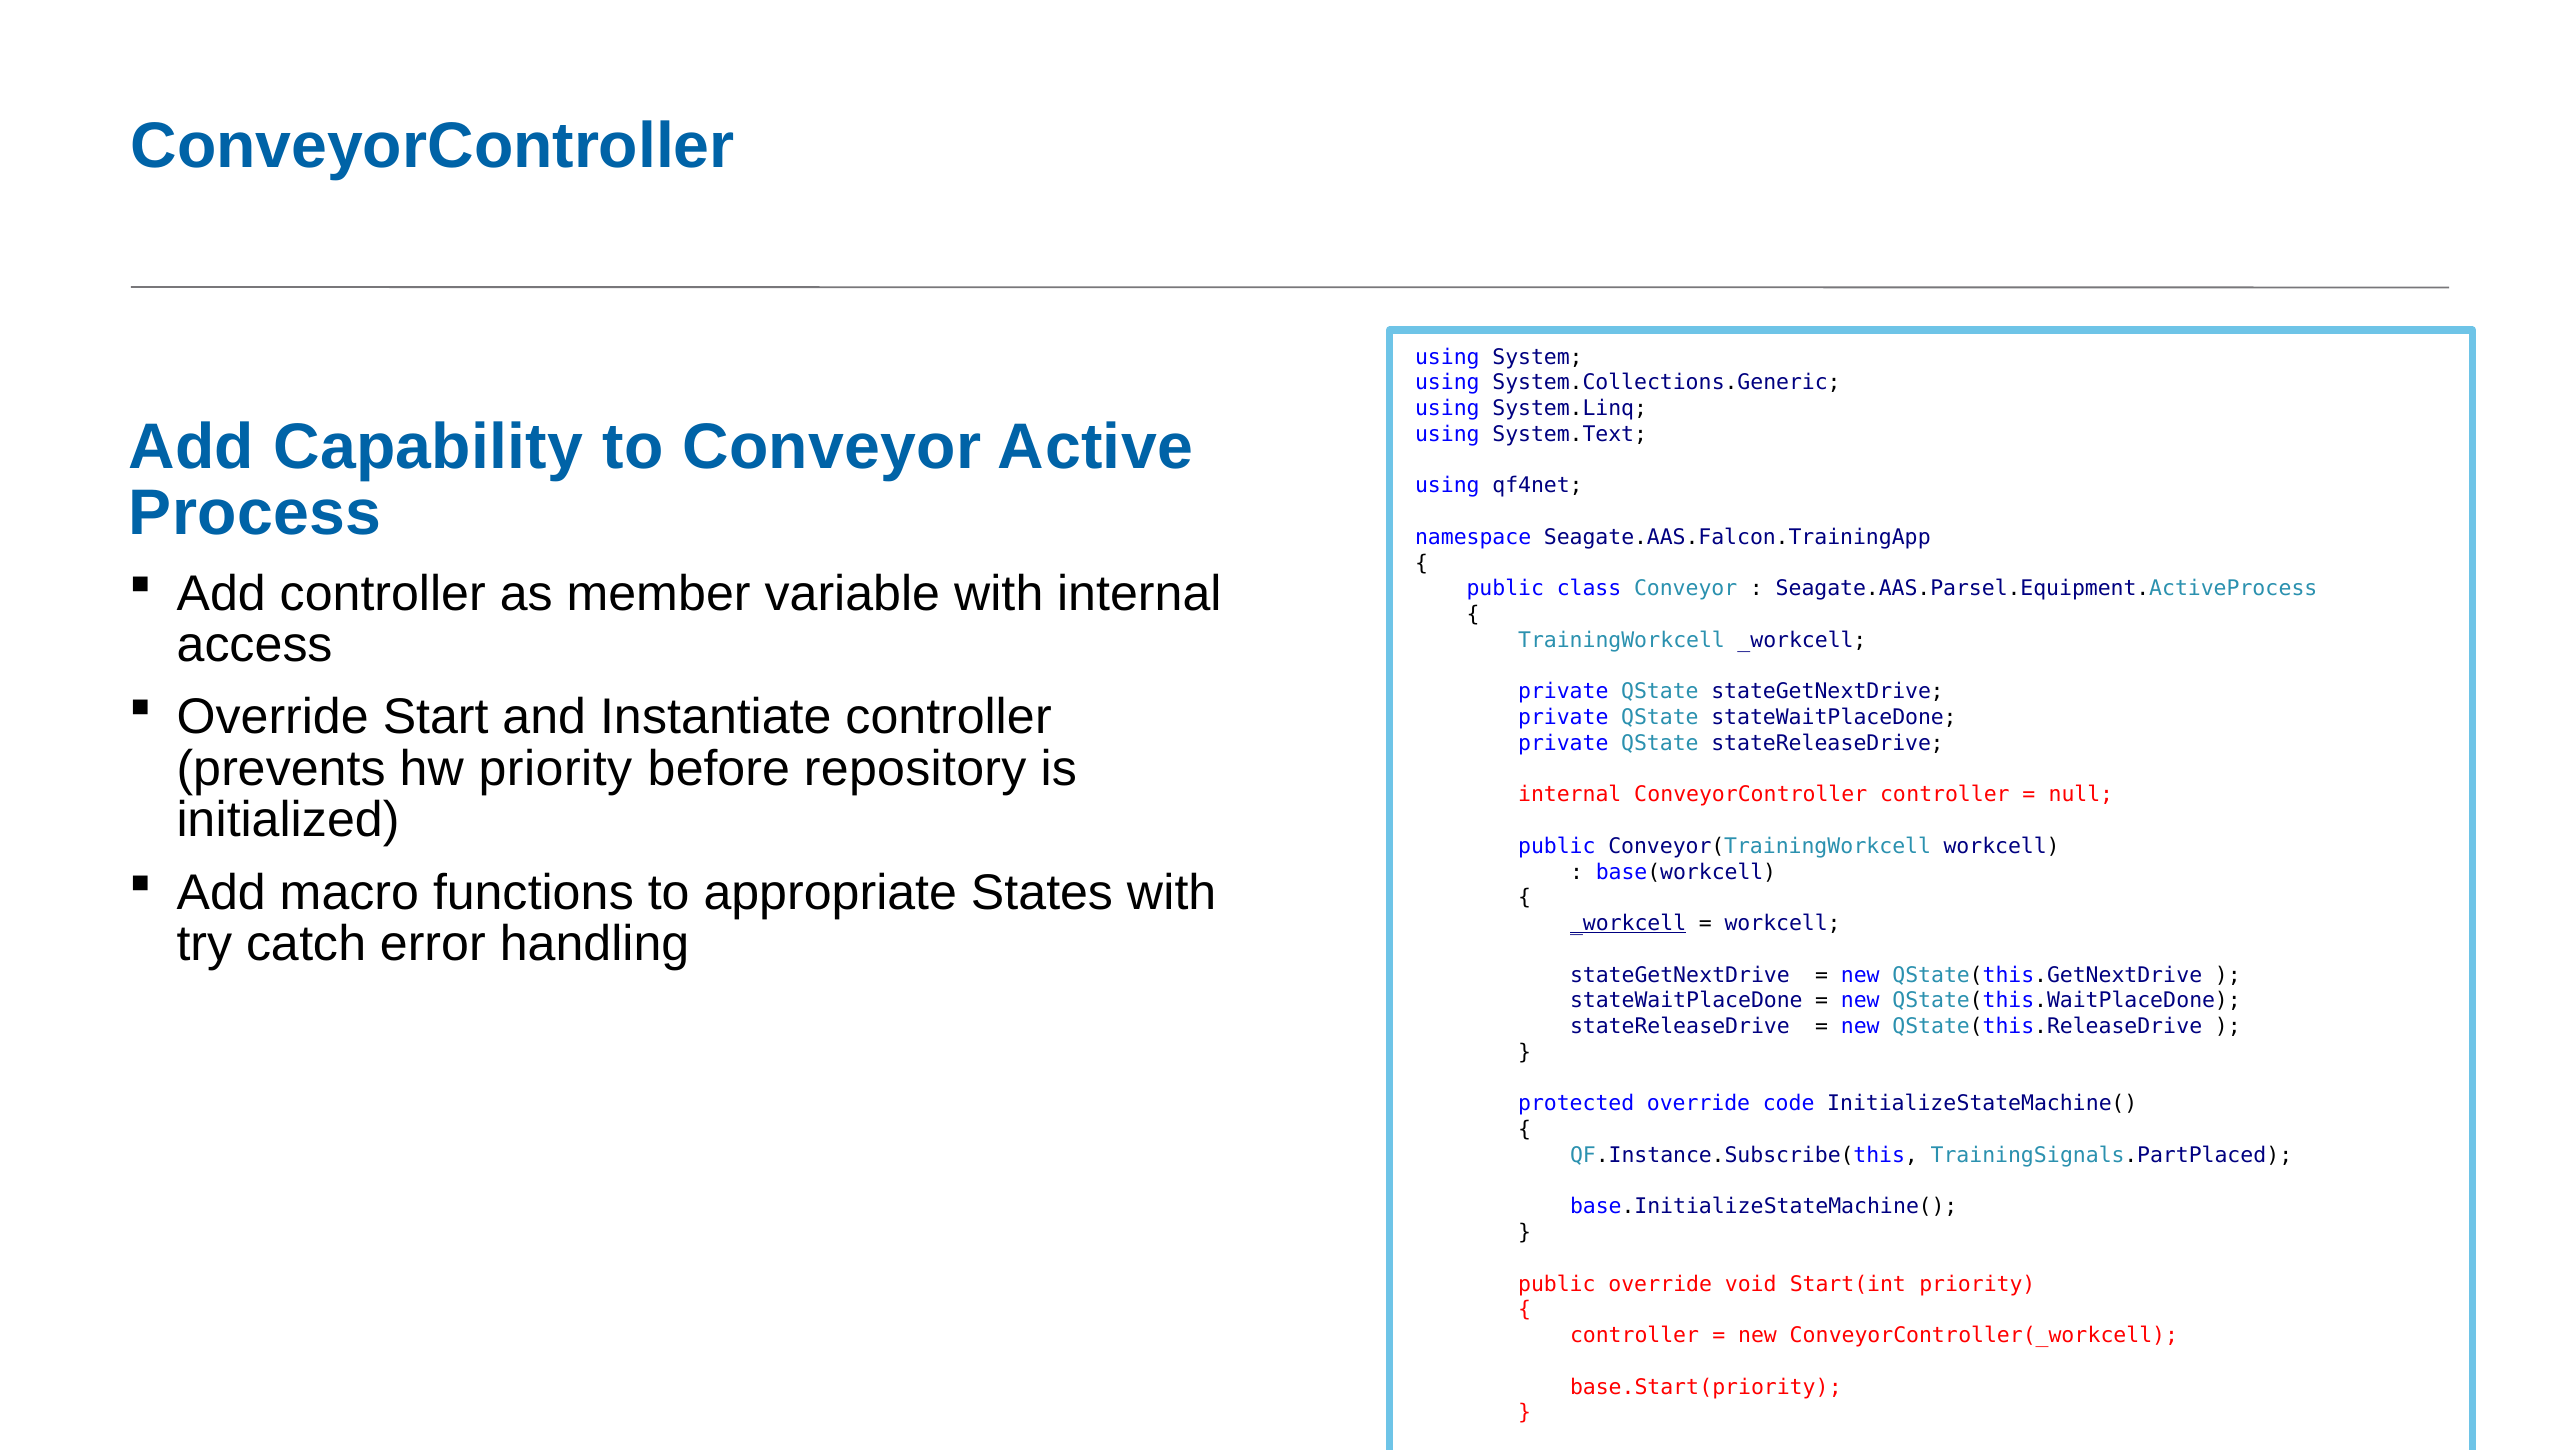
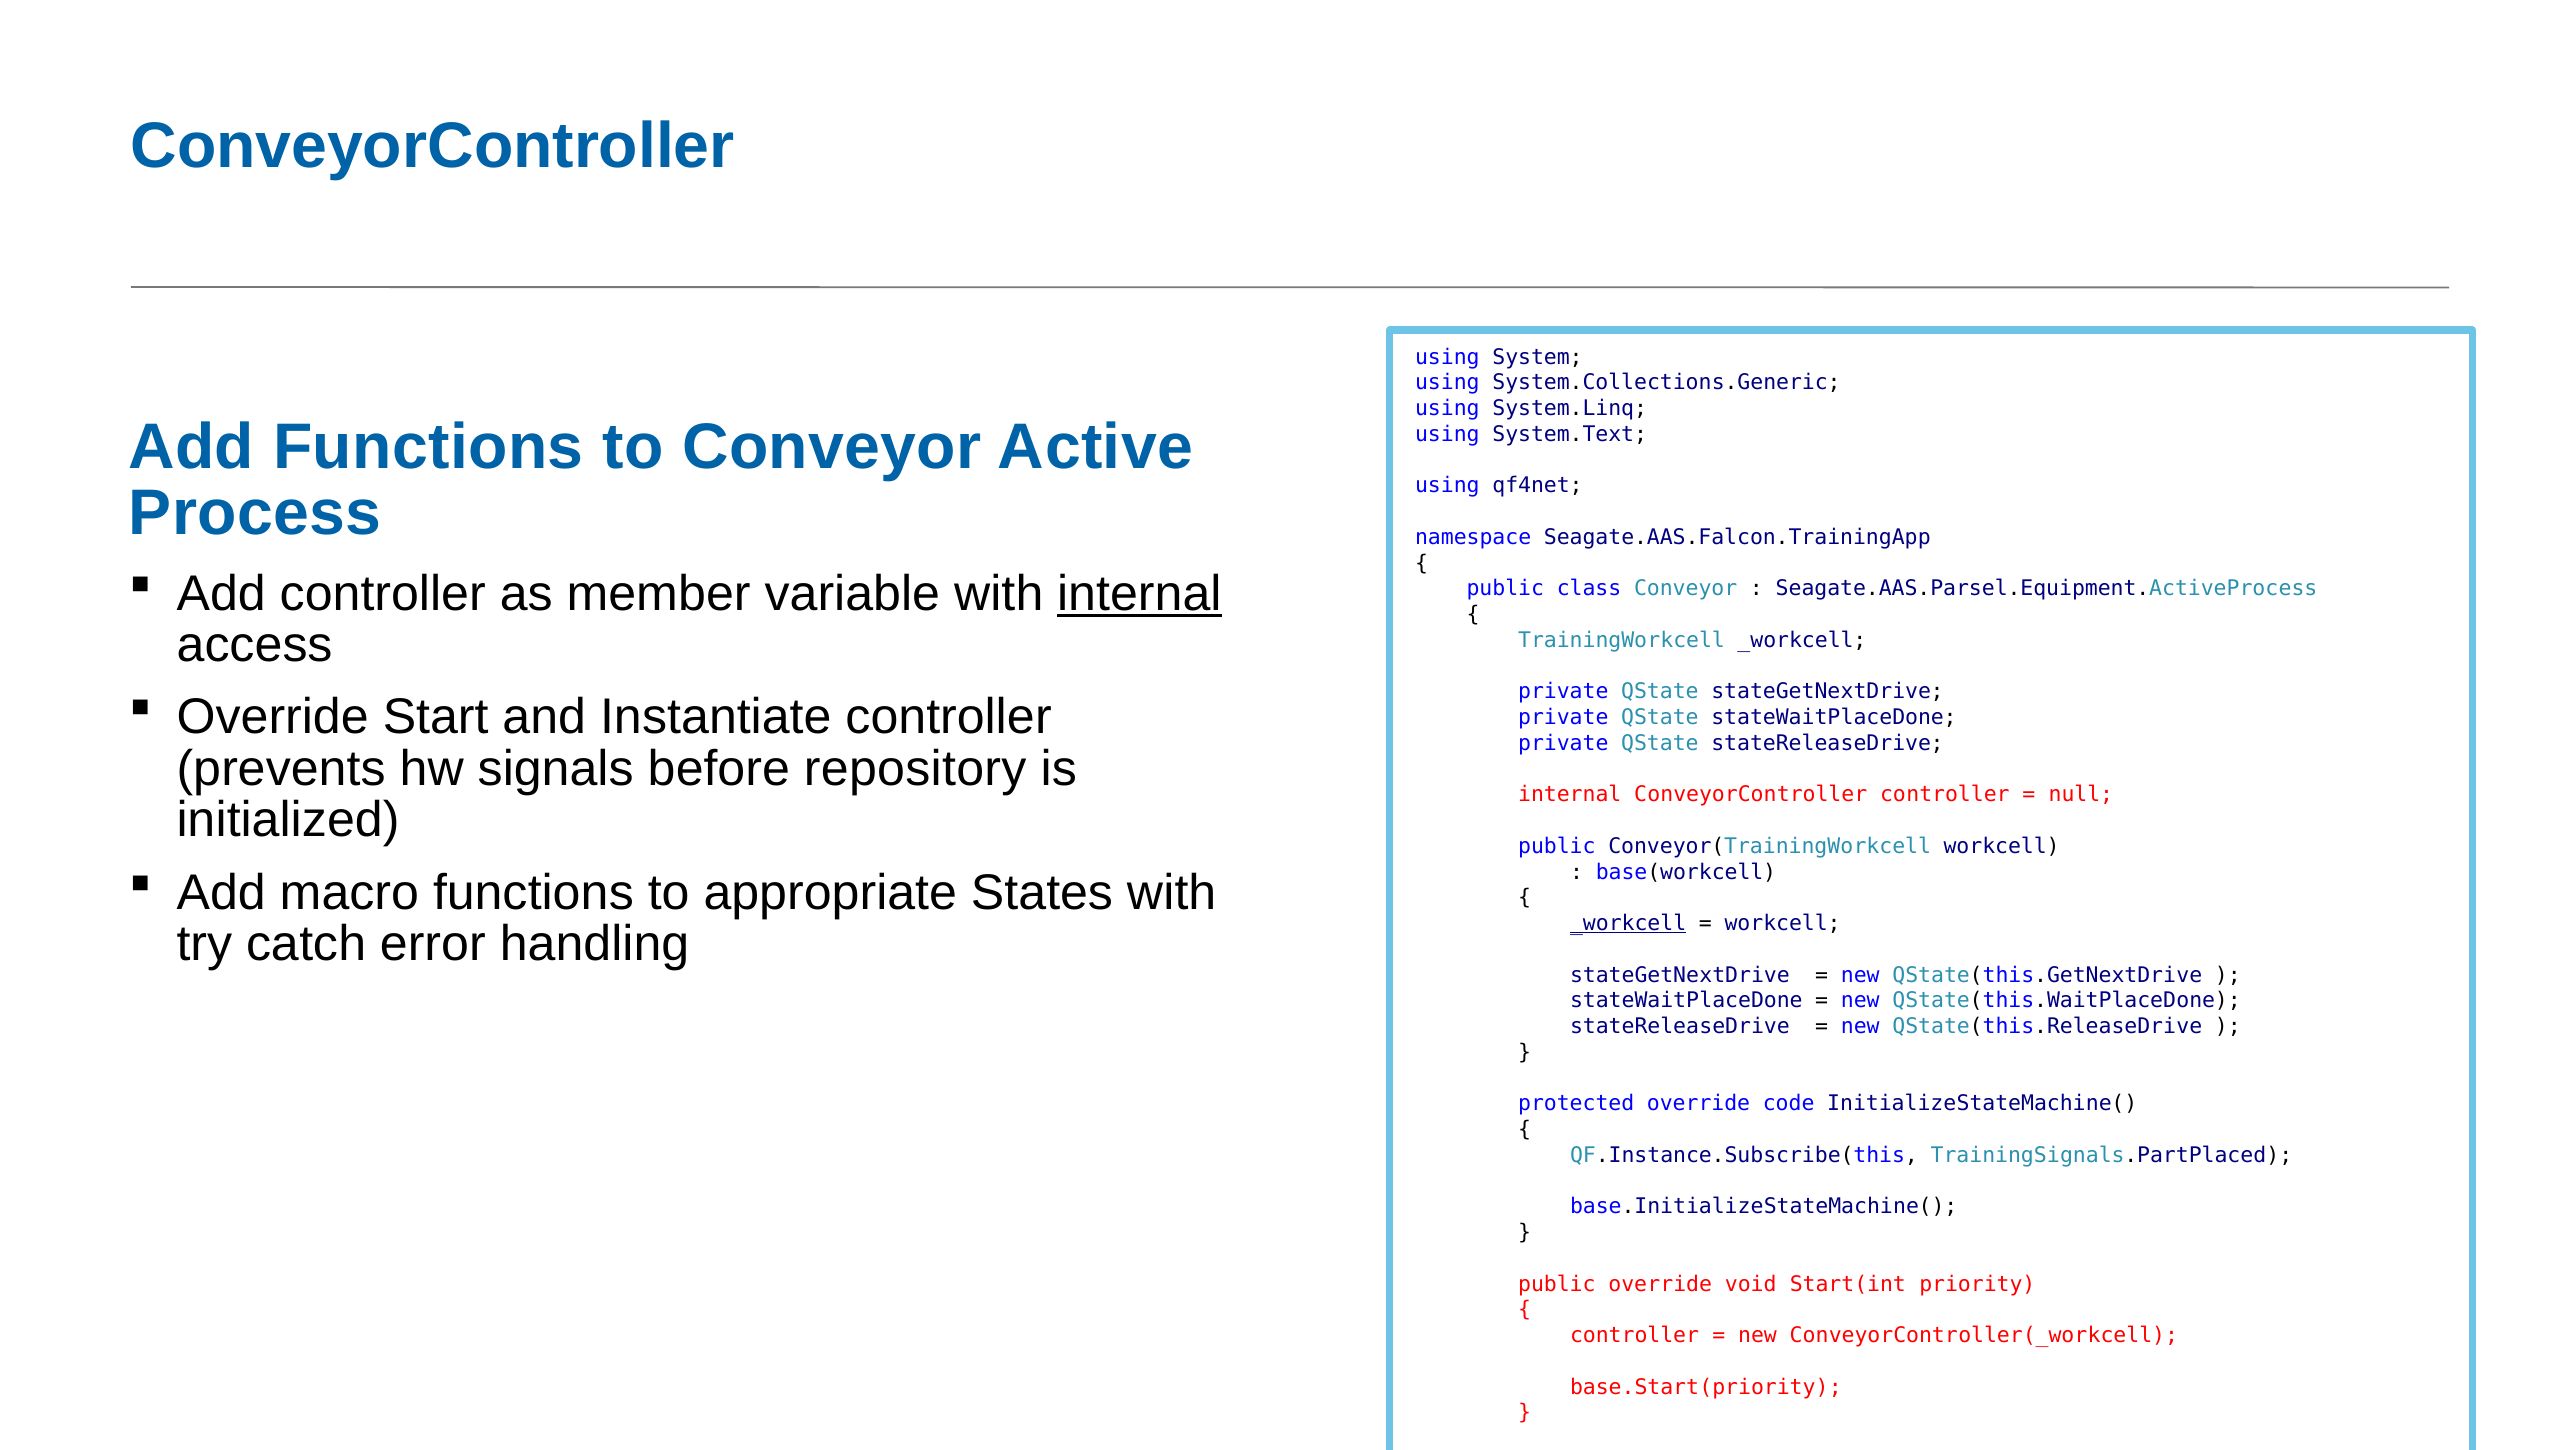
Add Capability: Capability -> Functions (428, 448)
internal underline: none -> present (1139, 594)
hw priority: priority -> signals (556, 769)
